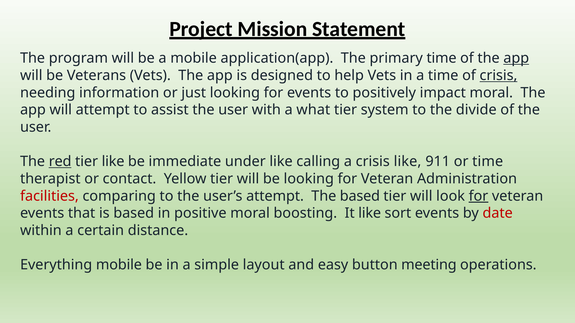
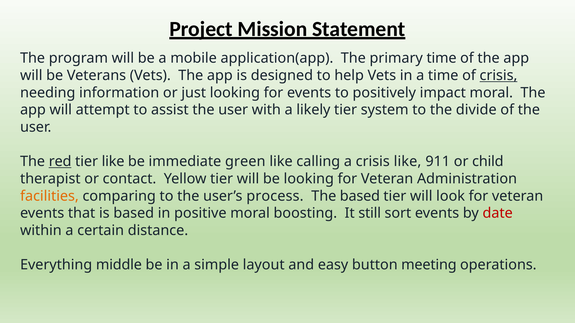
app underline: present -> none (516, 58)
what: what -> likely (313, 110)
under: under -> green (245, 162)
or time: time -> child (488, 162)
facilities colour: red -> orange (49, 196)
user’s attempt: attempt -> process (275, 196)
for underline: present -> none (478, 196)
It like: like -> still (370, 214)
Everything mobile: mobile -> middle (119, 265)
